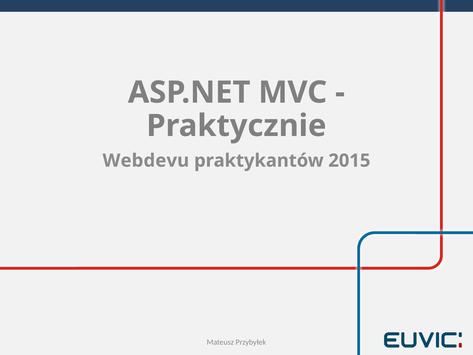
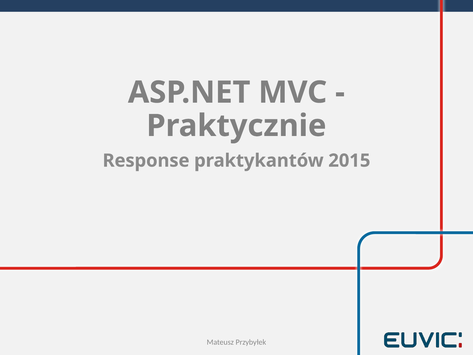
Webdevu: Webdevu -> Response (146, 161)
